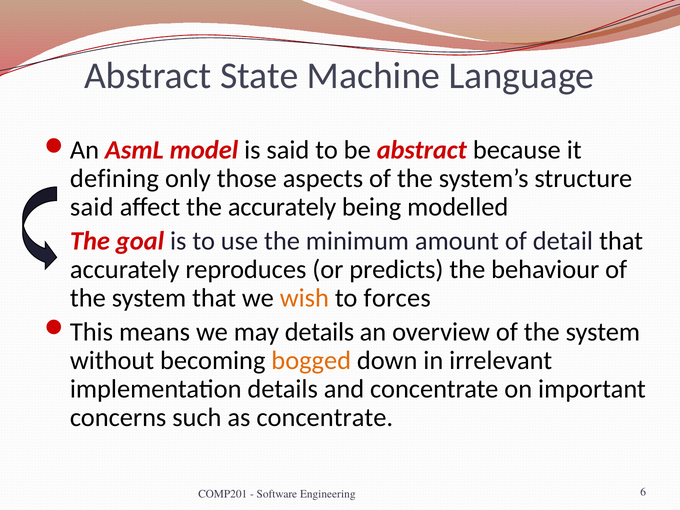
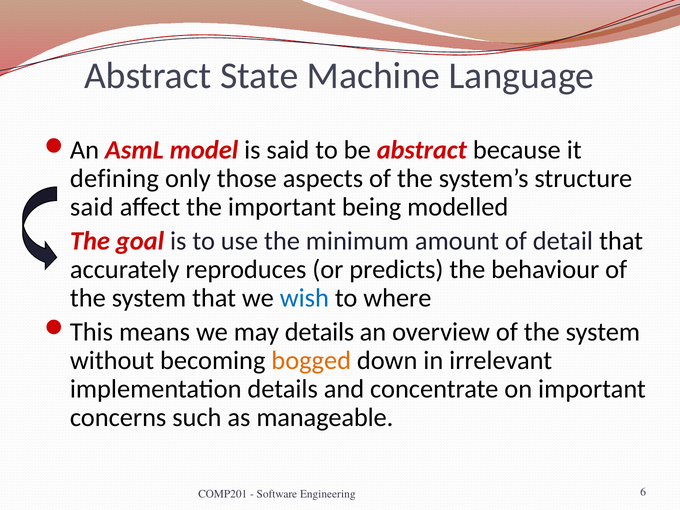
the accurately: accurately -> important (282, 207)
wish colour: orange -> blue (304, 298)
forces: forces -> where (397, 298)
as concentrate: concentrate -> manageable (325, 417)
